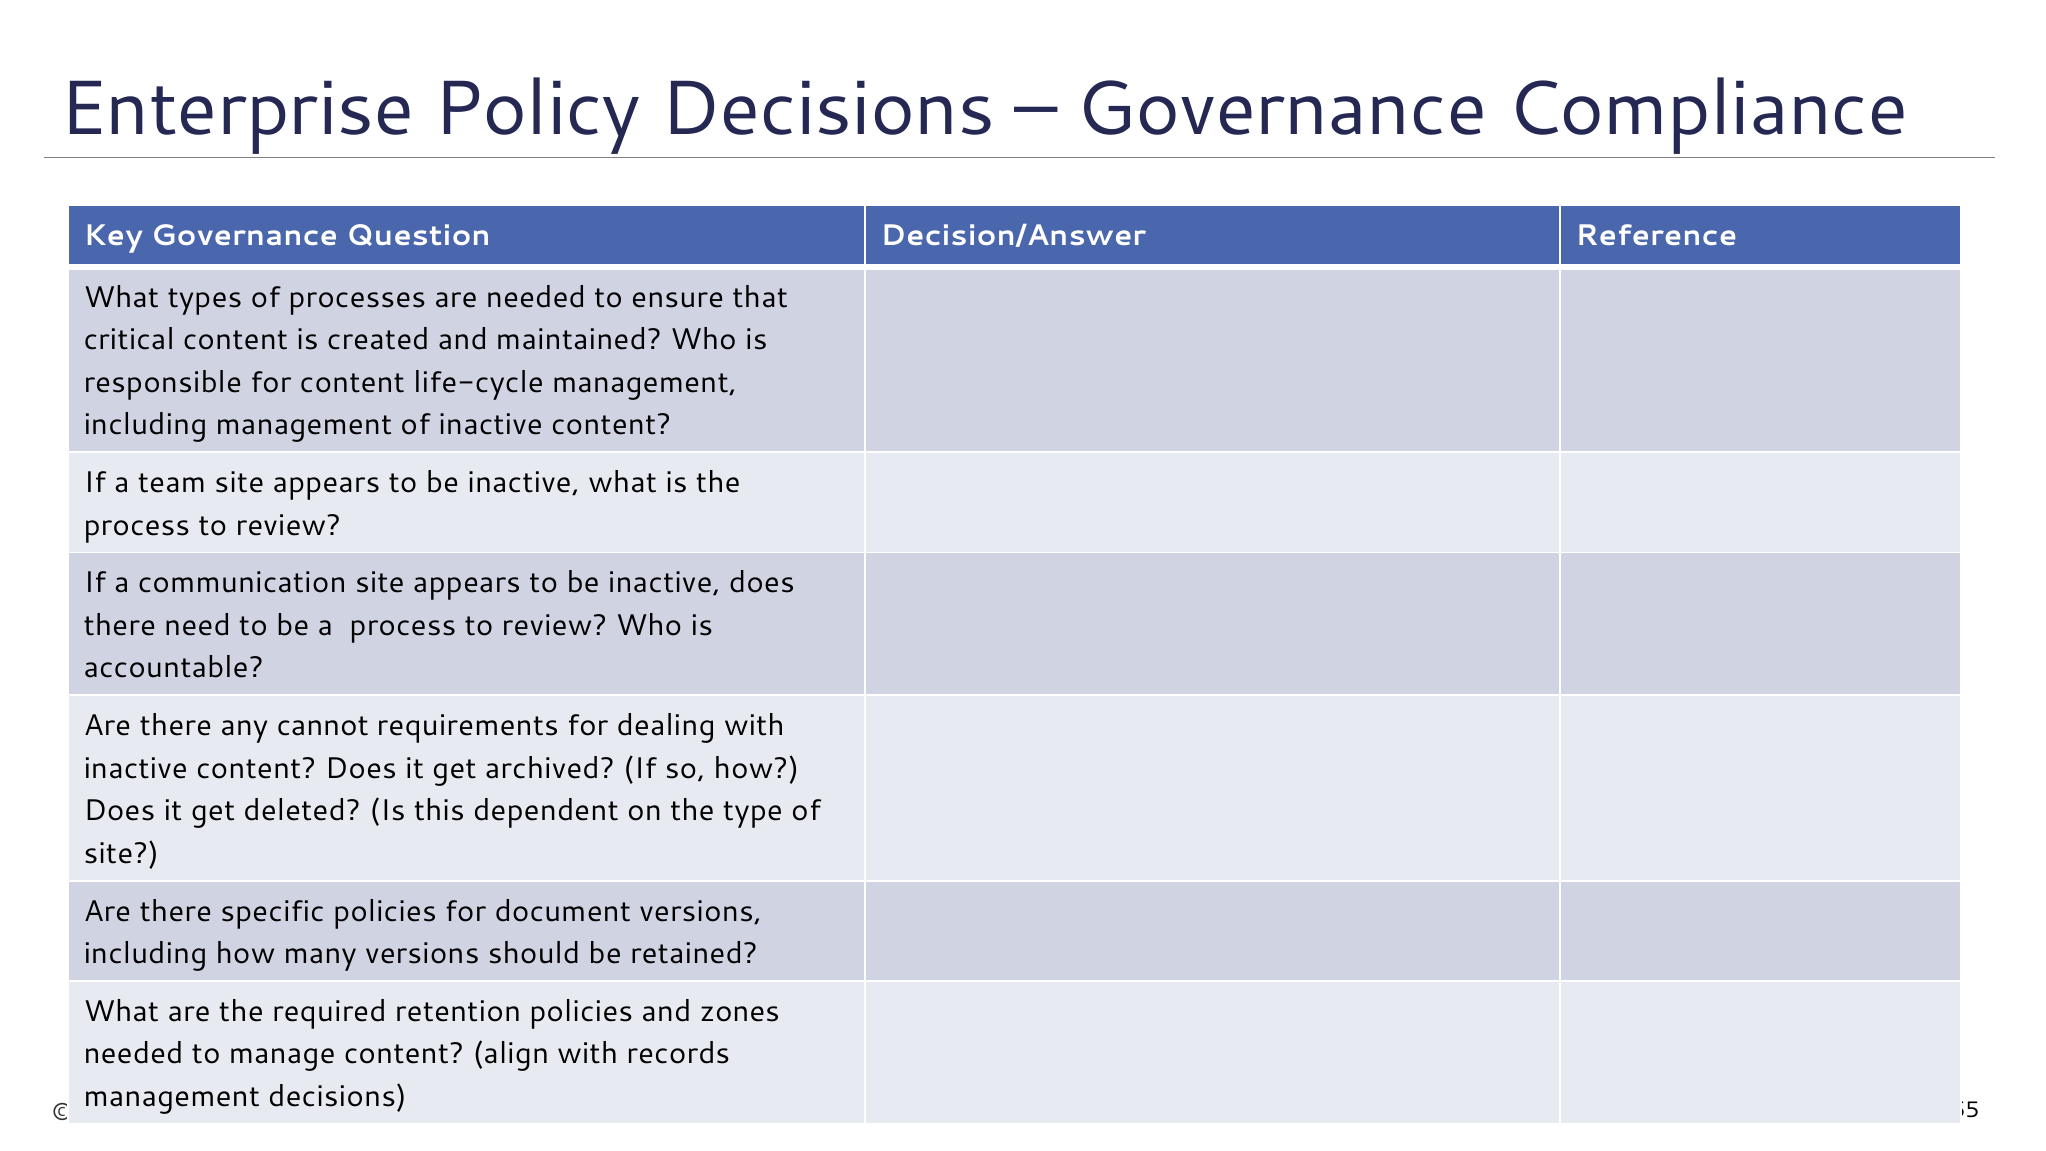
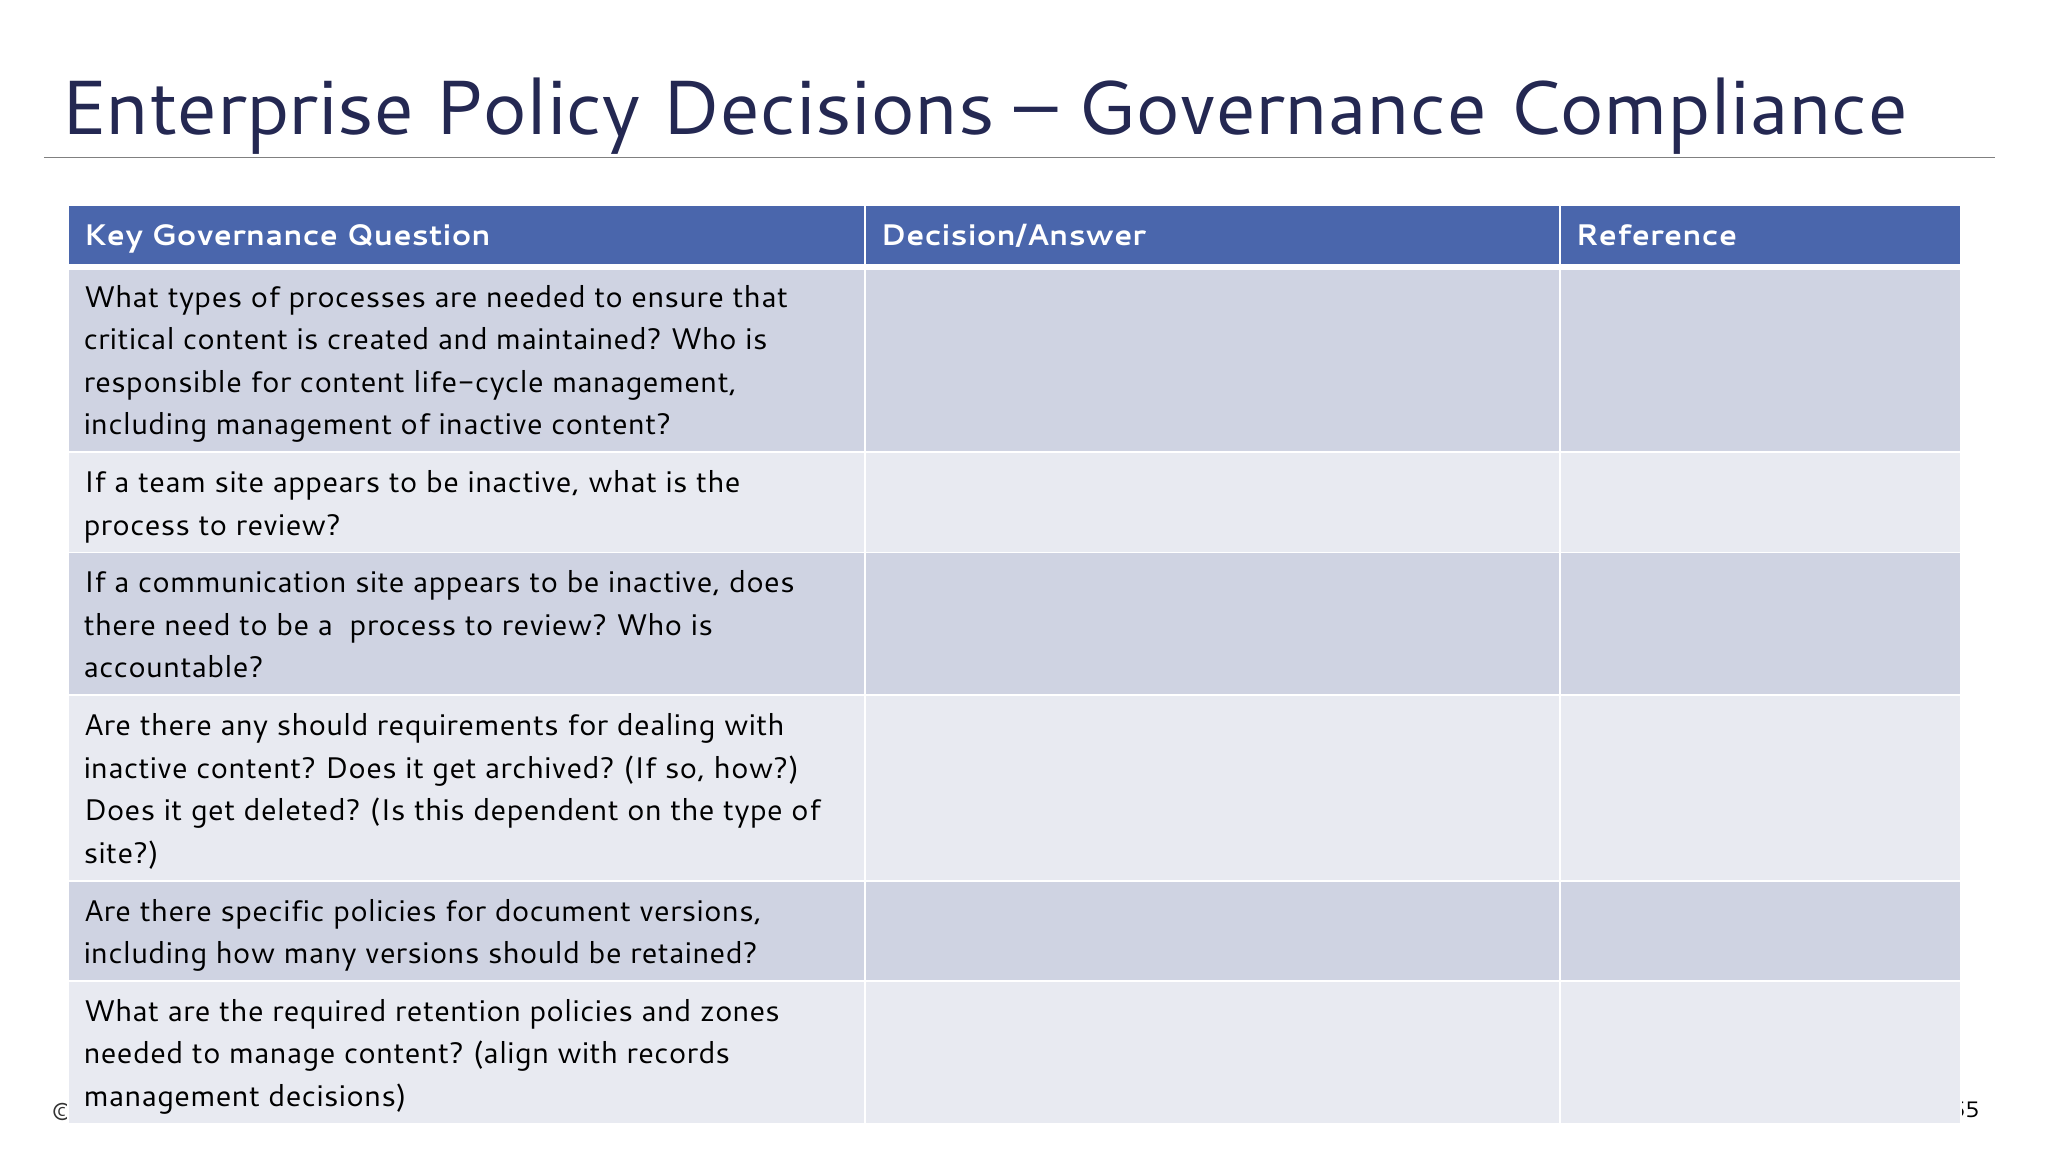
any cannot: cannot -> should (323, 726)
